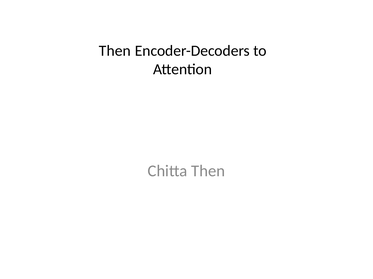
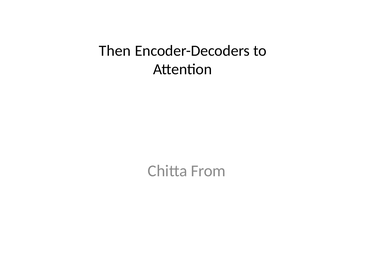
Chitta Then: Then -> From (208, 171)
